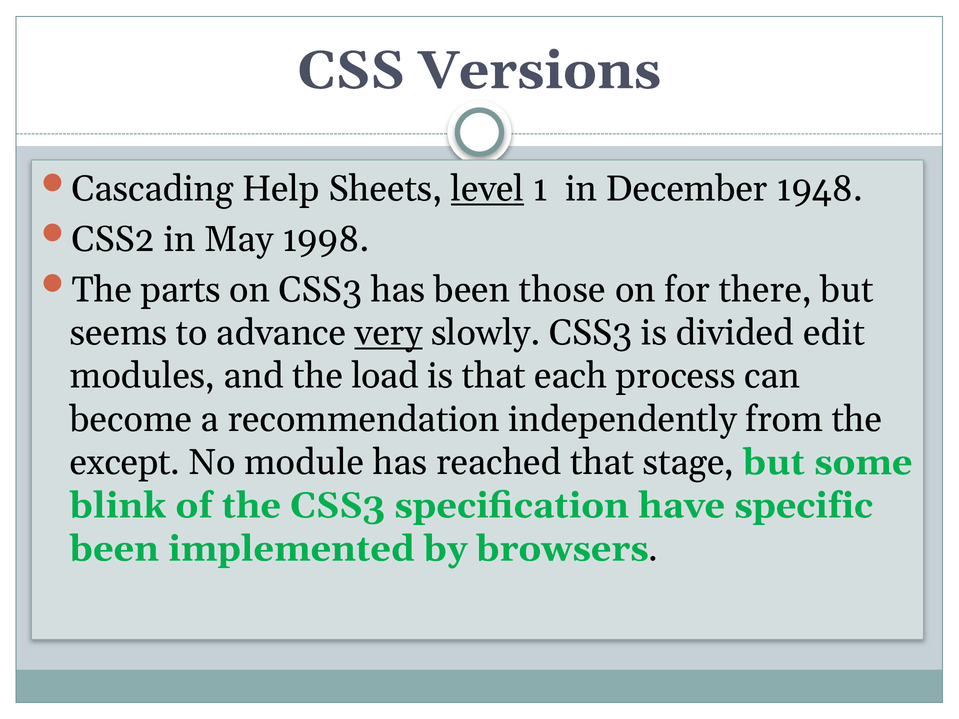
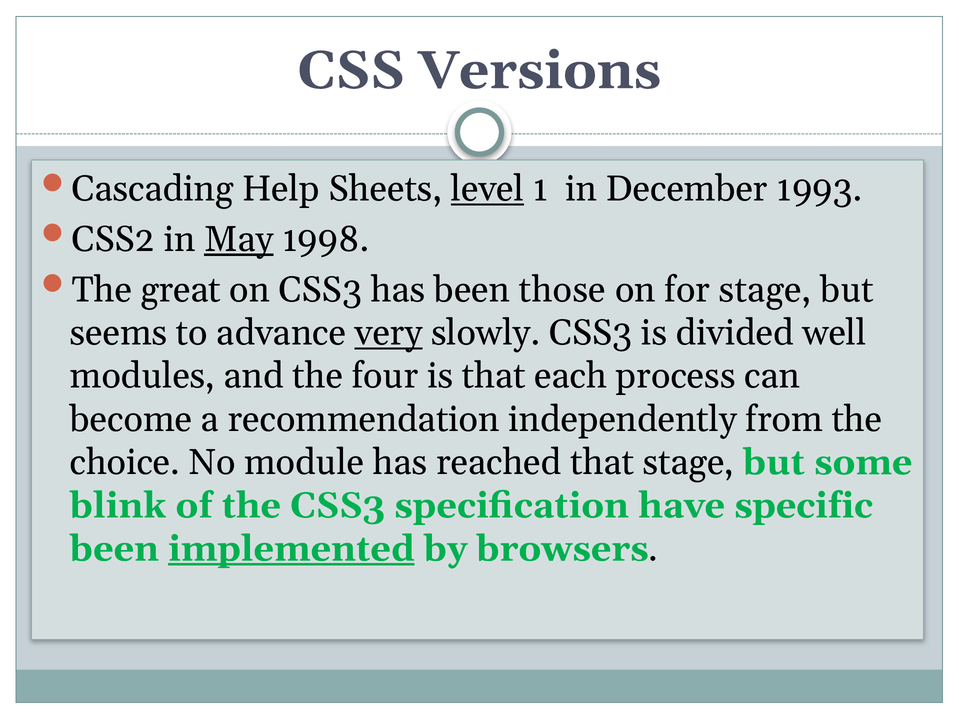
1948: 1948 -> 1993 (820, 189)
May underline: none -> present (239, 239)
parts: parts -> great (181, 290)
for there: there -> stage (765, 290)
edit: edit -> well (834, 333)
load: load -> four (385, 376)
except: except -> choice (125, 463)
implemented underline: none -> present (291, 549)
